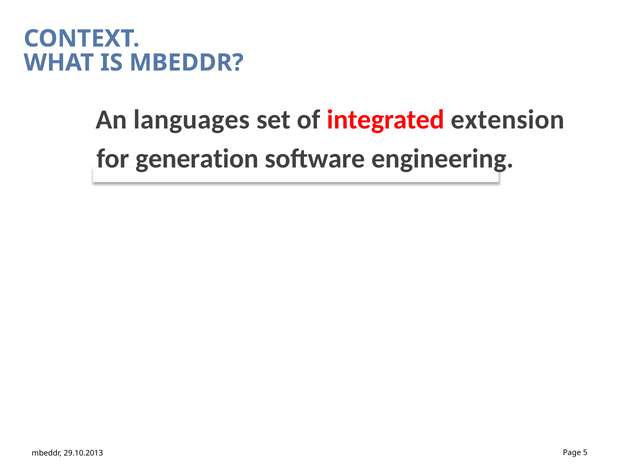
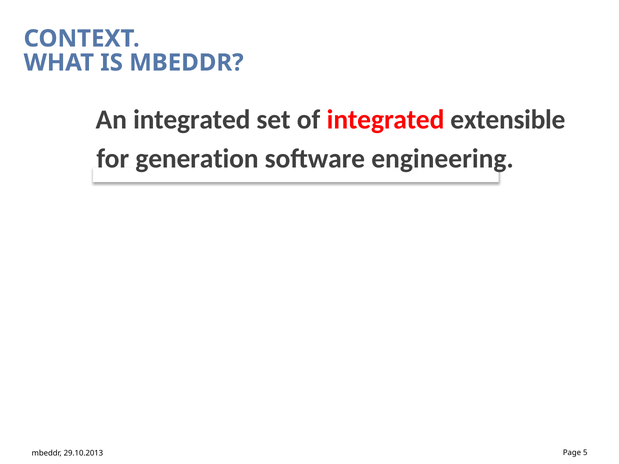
An languages: languages -> integrated (192, 120)
extension: extension -> extensible (508, 120)
